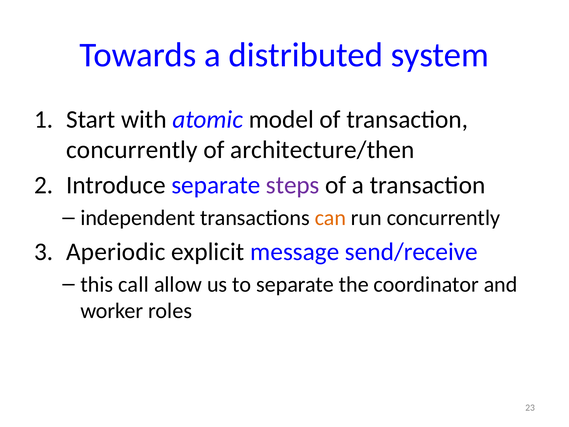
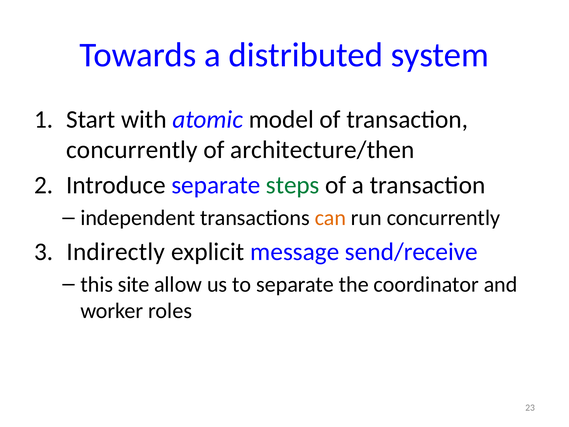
steps colour: purple -> green (293, 185)
Aperiodic: Aperiodic -> Indirectly (116, 252)
call: call -> site (134, 284)
